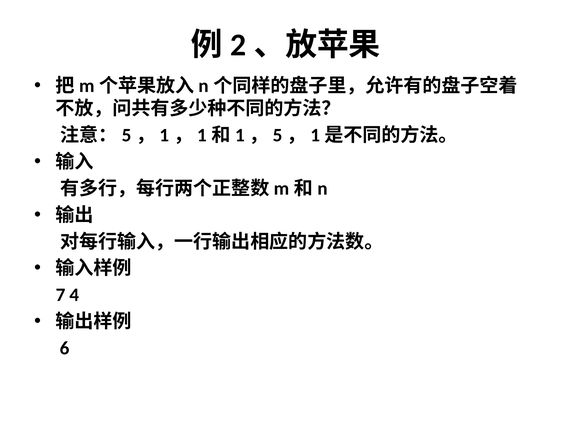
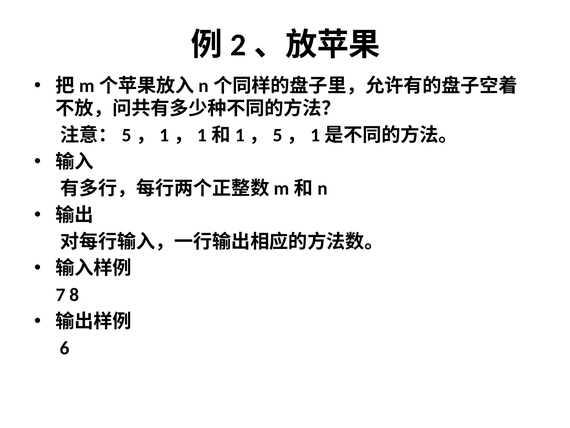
4: 4 -> 8 (74, 295)
